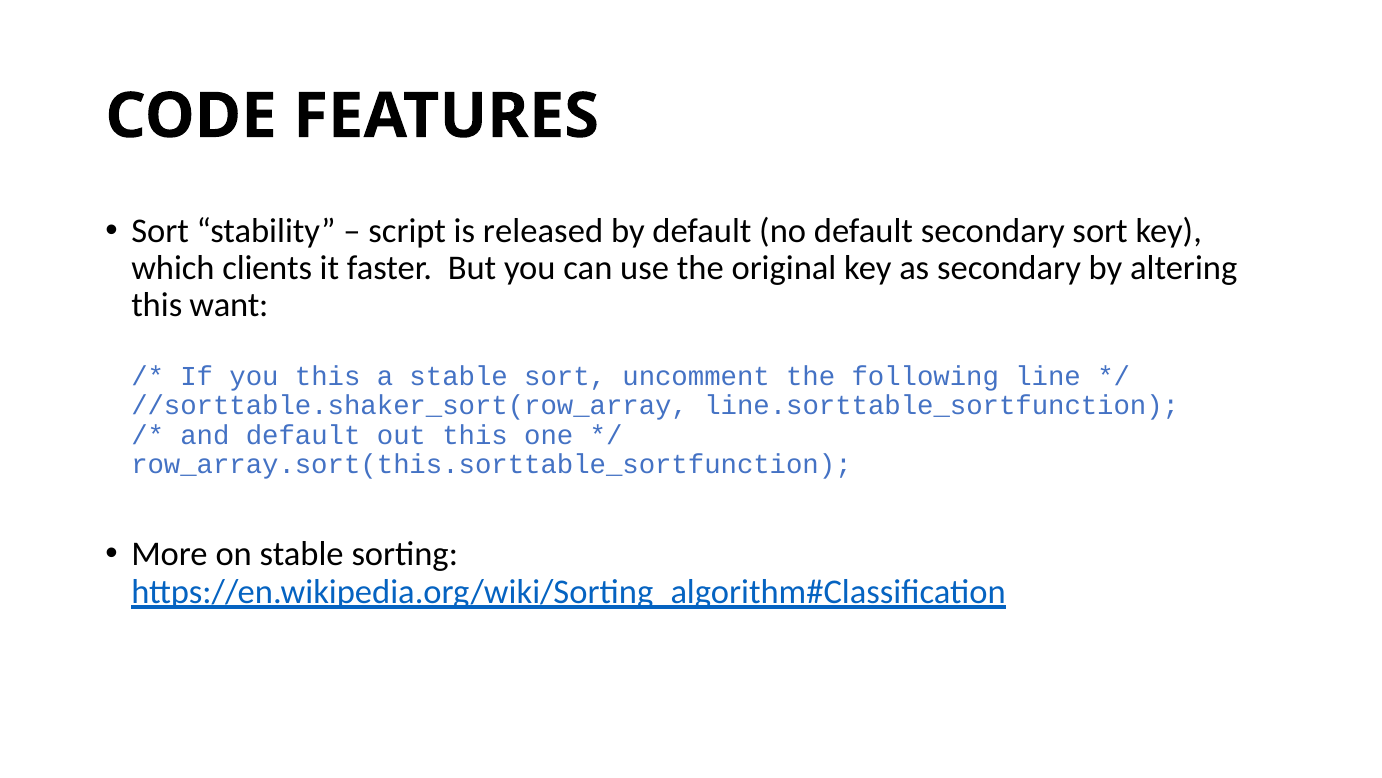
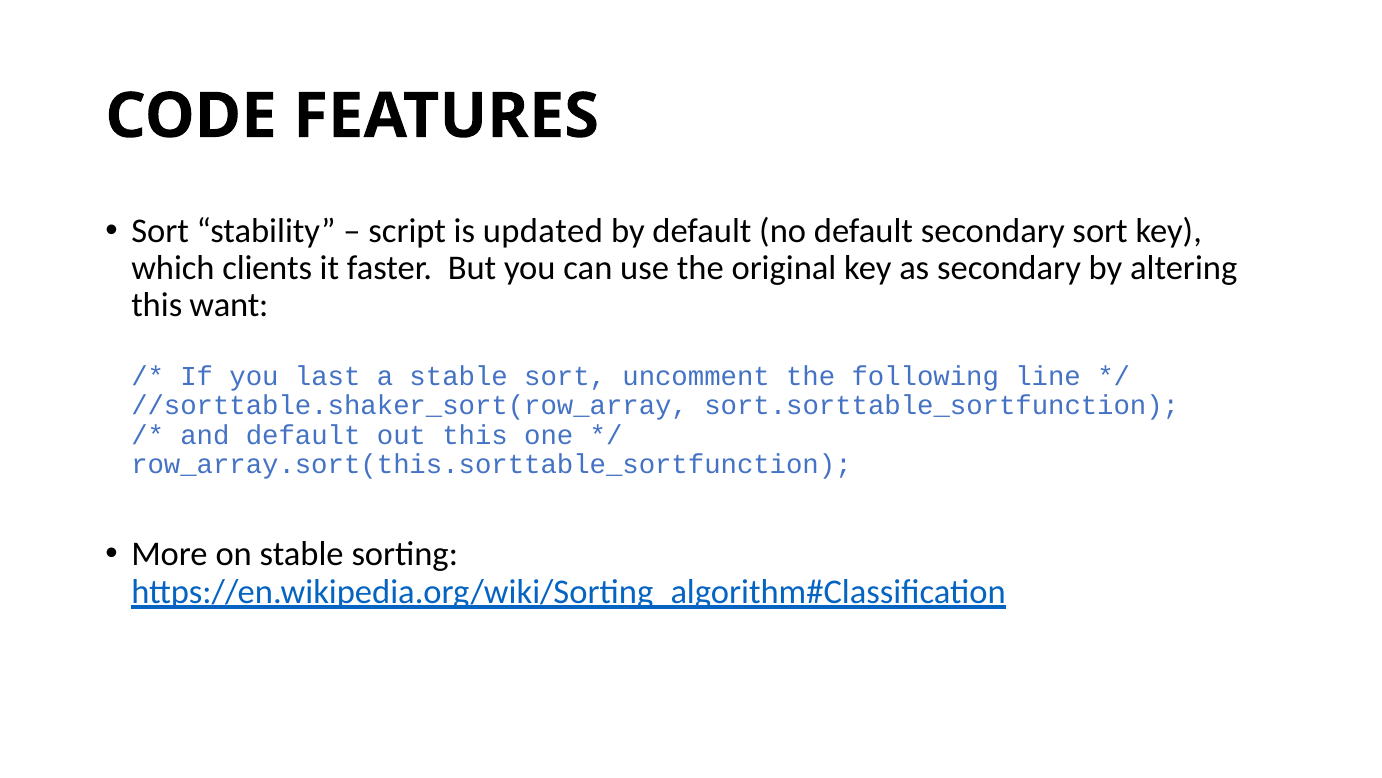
released: released -> updated (543, 231)
you this: this -> last (328, 376)
line.sorttable_sortfunction: line.sorttable_sortfunction -> sort.sorttable_sortfunction (942, 405)
